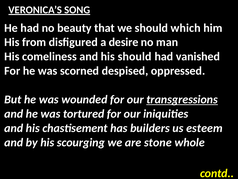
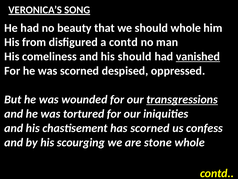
should which: which -> whole (186, 28)
a desire: desire -> contd (123, 42)
vanished underline: none -> present (198, 56)
has builders: builders -> scorned (150, 128)
esteem: esteem -> confess (204, 128)
